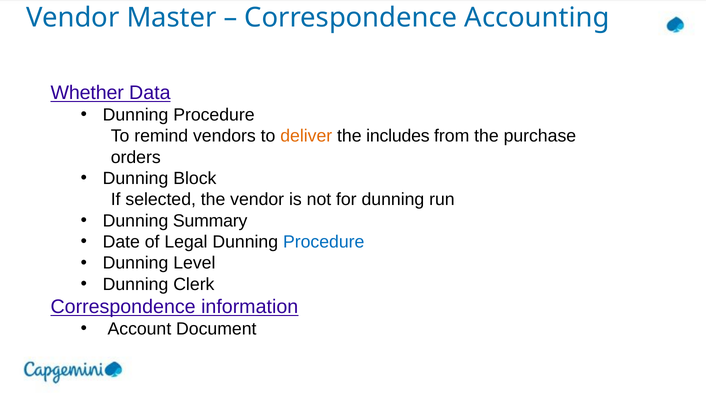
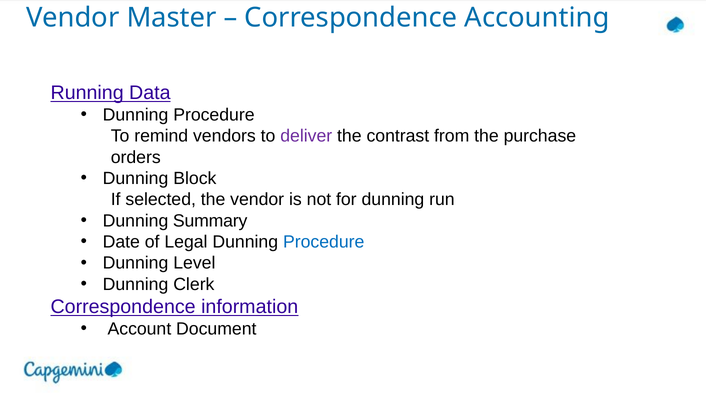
Whether: Whether -> Running (87, 93)
deliver colour: orange -> purple (306, 136)
includes: includes -> contrast (398, 136)
